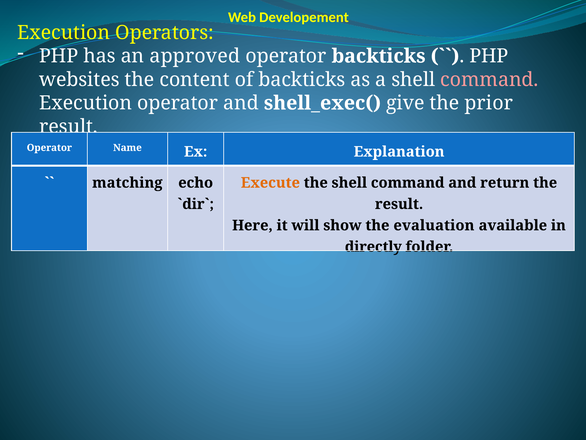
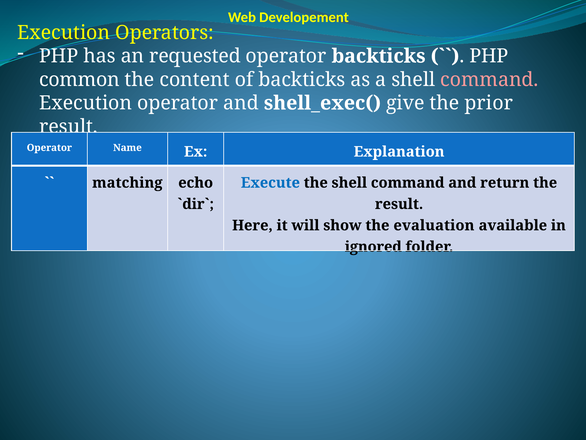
approved: approved -> requested (195, 56)
websites: websites -> common (80, 80)
Execute colour: orange -> blue (270, 183)
directly: directly -> ignored (373, 247)
